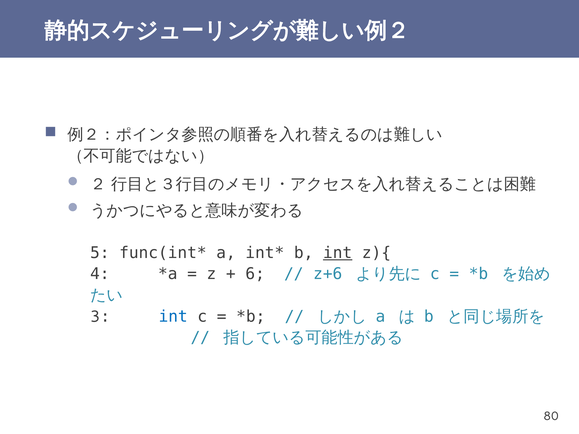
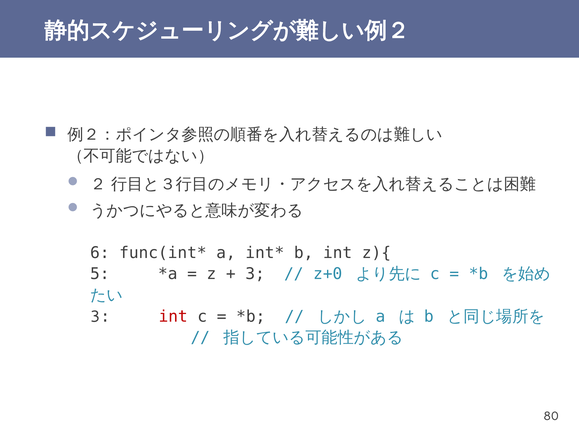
5: 5 -> 6 (100, 253)
int underline: present -> none (338, 253)
4: 4 -> 5 (100, 274)
6: 6 -> 3 (255, 274)
z+6: z+6 -> z+0 (328, 274)
int colour: blue -> red (173, 317)
